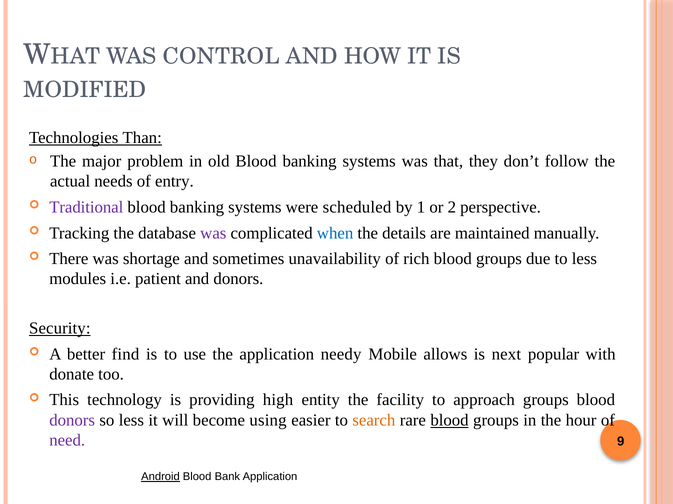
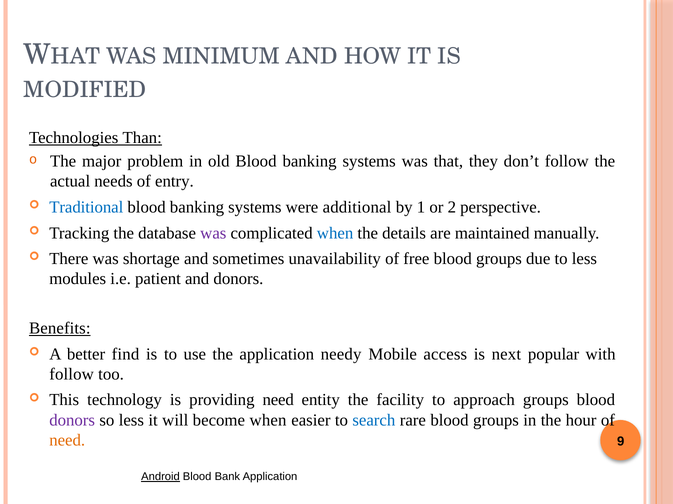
CONTROL: CONTROL -> MINIMUM (221, 57)
Traditional colour: purple -> blue (86, 208)
scheduled: scheduled -> additional (357, 208)
rich: rich -> free (416, 259)
Security: Security -> Benefits (60, 329)
allows: allows -> access (445, 355)
donate: donate -> follow (72, 375)
providing high: high -> need (278, 400)
become using: using -> when (268, 421)
search colour: orange -> blue (374, 421)
blood underline: present -> none (450, 421)
need colour: purple -> orange (67, 441)
